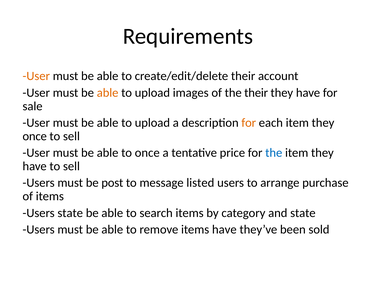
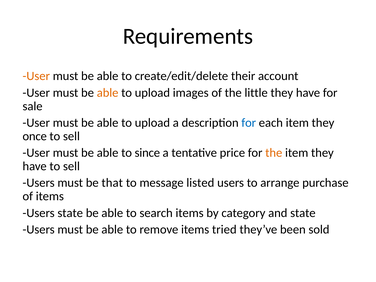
the their: their -> little (256, 93)
for colour: orange -> blue (249, 123)
to once: once -> since (147, 153)
the colour: blue -> orange (274, 153)
post: post -> that (112, 183)
items have: have -> tried (224, 229)
